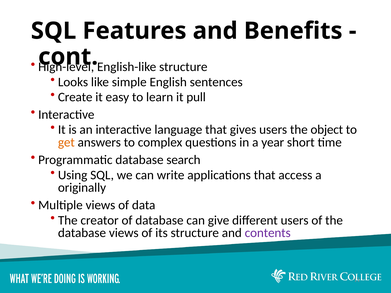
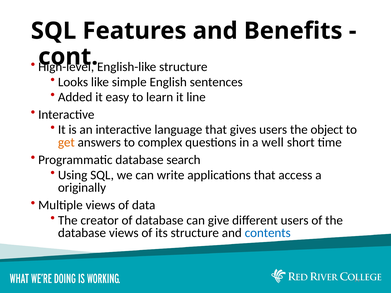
Create: Create -> Added (75, 97)
pull: pull -> line (196, 97)
year: year -> well (273, 142)
contents colour: purple -> blue (268, 233)
